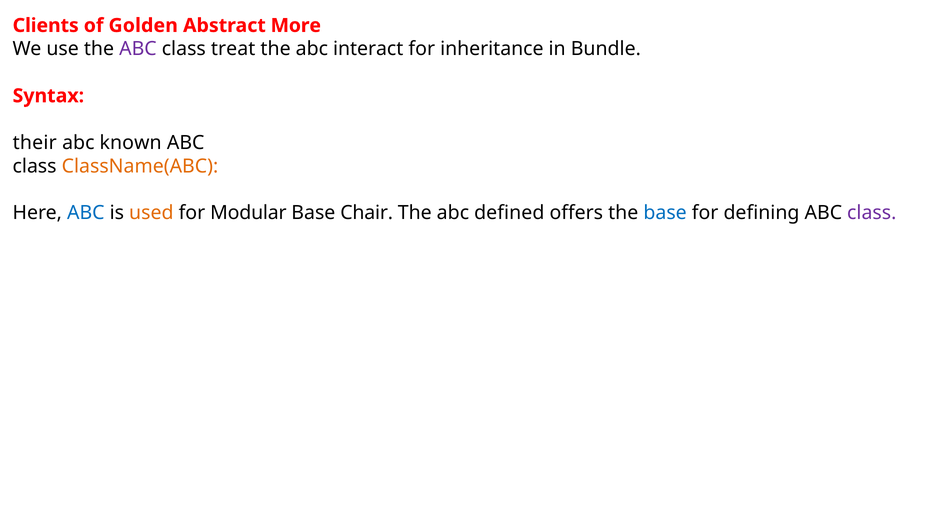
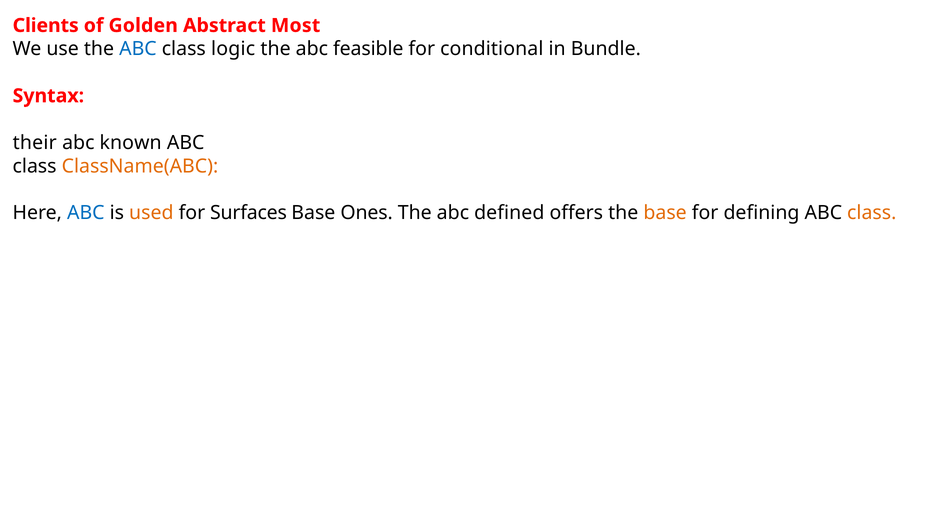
More: More -> Most (296, 26)
ABC colour: purple -> blue (138, 49)
treat: treat -> logic (233, 49)
interact: interact -> feasible (368, 49)
inheritance: inheritance -> conditional (492, 49)
Modular: Modular -> Surfaces (248, 213)
Chair: Chair -> Ones (367, 213)
base colour: blue -> orange (665, 213)
class colour: purple -> orange (872, 213)
